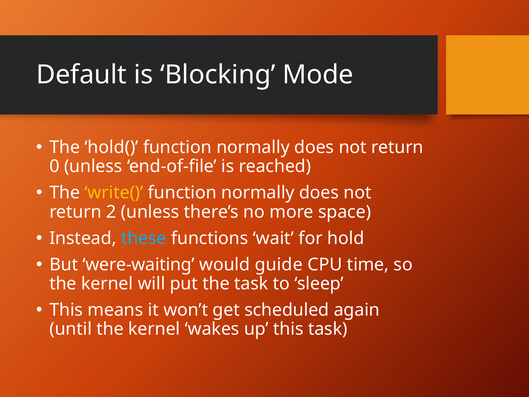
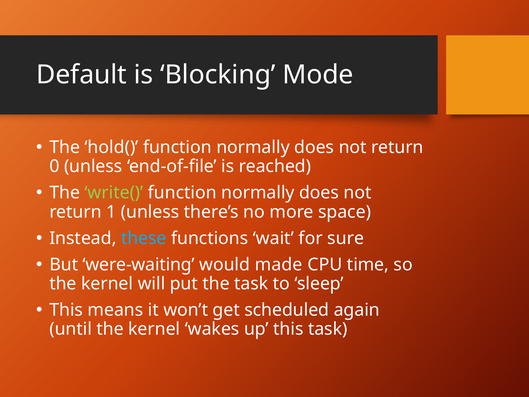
write( colour: yellow -> light green (114, 193)
2: 2 -> 1 (111, 212)
hold: hold -> sure (346, 238)
guide: guide -> made (279, 264)
